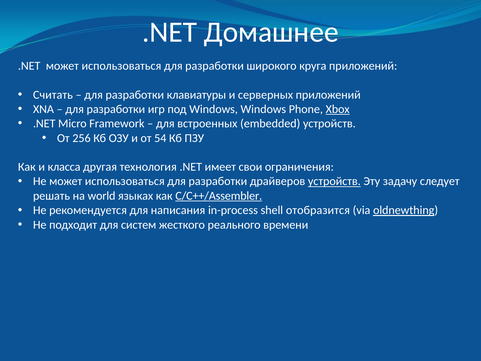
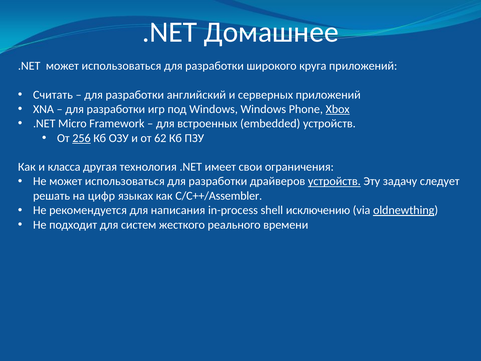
клавиатуры: клавиатуры -> английский (196, 95)
256 underline: none -> present (81, 138)
54: 54 -> 62 (160, 138)
world: world -> цифр (101, 196)
C/C++/Assembler underline: present -> none (219, 196)
отобразится: отобразится -> исключению (318, 210)
